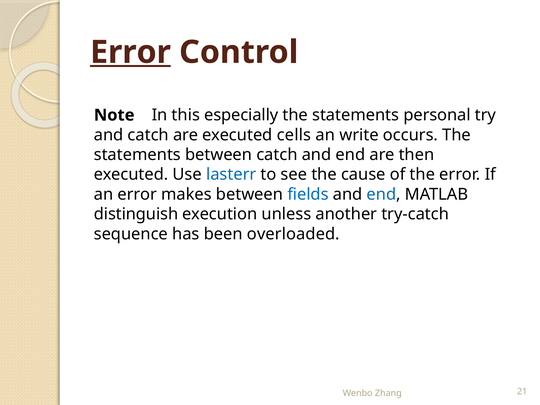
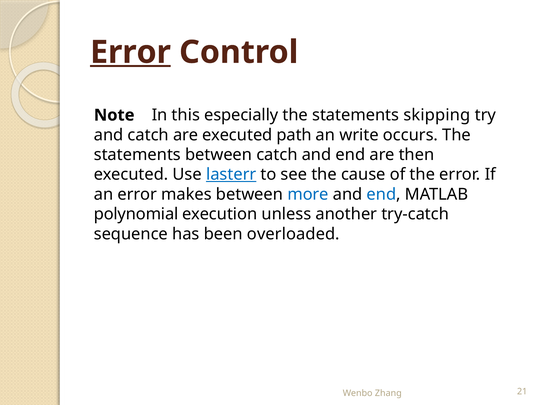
personal: personal -> skipping (437, 115)
cells: cells -> path (294, 135)
lasterr underline: none -> present (231, 175)
fields: fields -> more (308, 194)
distinguish: distinguish -> polynomial (136, 214)
